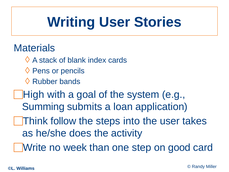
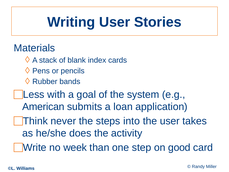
High: High -> Less (34, 94)
Summing: Summing -> American (43, 107)
follow: follow -> never (63, 121)
